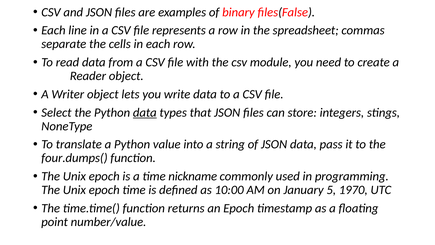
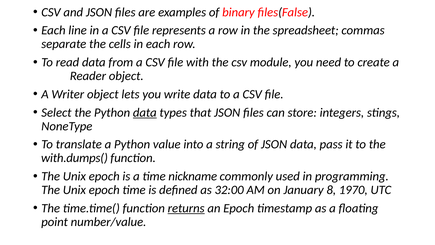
four.dumps(: four.dumps( -> with.dumps( (75, 158)
10:00: 10:00 -> 32:00 (229, 190)
5: 5 -> 8 (331, 190)
returns underline: none -> present (186, 208)
